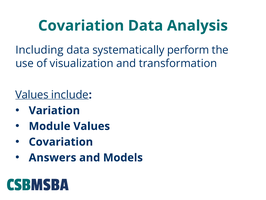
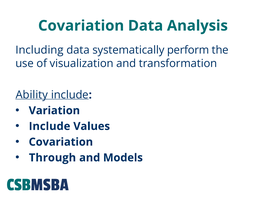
Values: Values -> Ability (32, 95)
Module: Module -> Include (50, 126)
Answers: Answers -> Through (52, 157)
